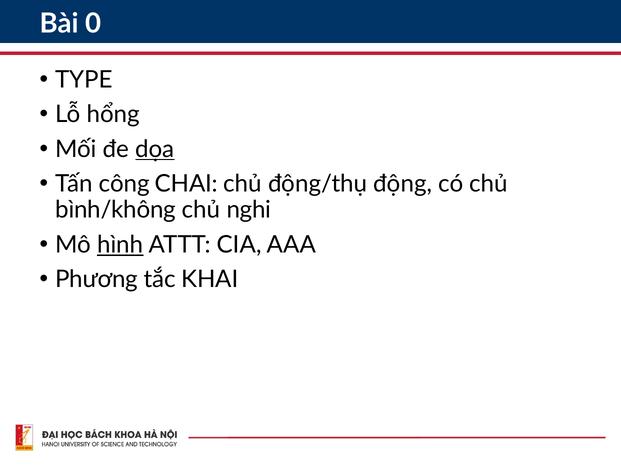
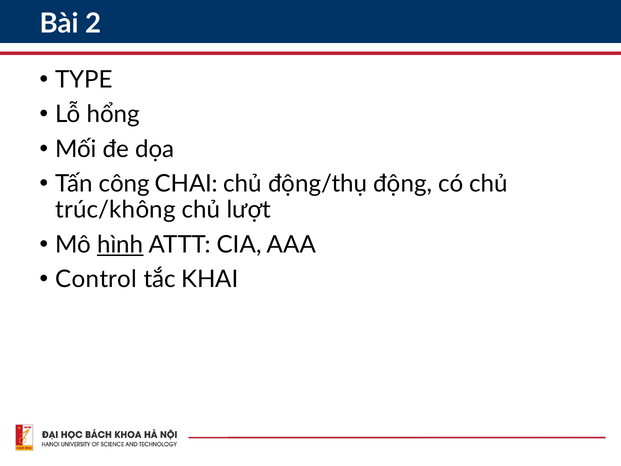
0: 0 -> 2 (93, 24)
dọa underline: present -> none (155, 149)
bình/không: bình/không -> trúc/không (115, 210)
nghi: nghi -> lượt (249, 210)
Phương: Phương -> Control (96, 279)
